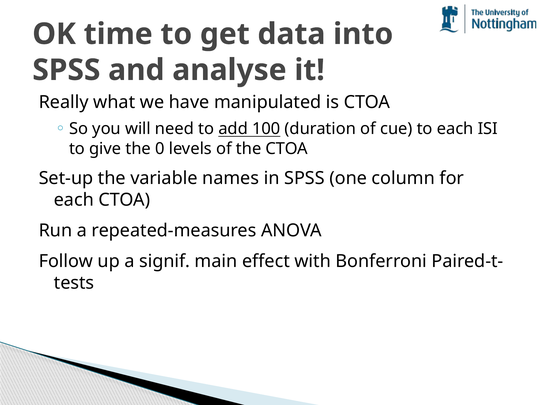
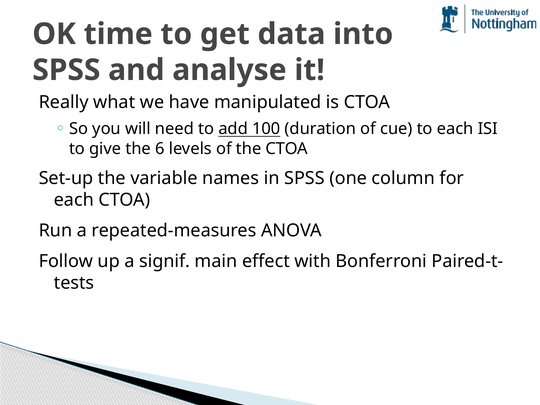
0: 0 -> 6 (160, 149)
